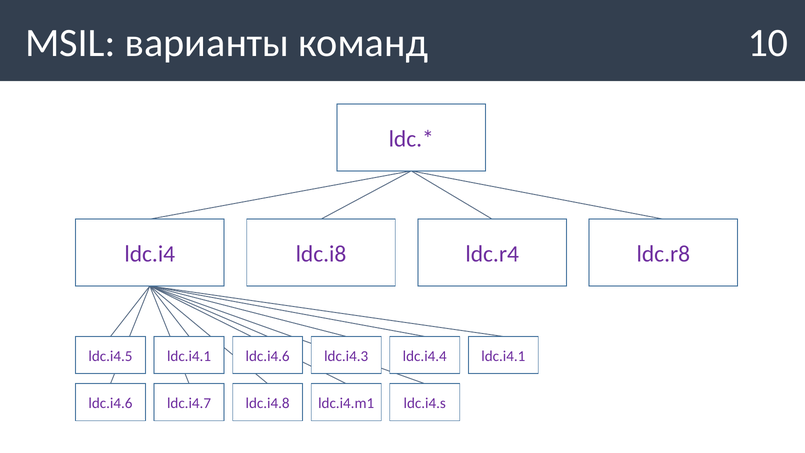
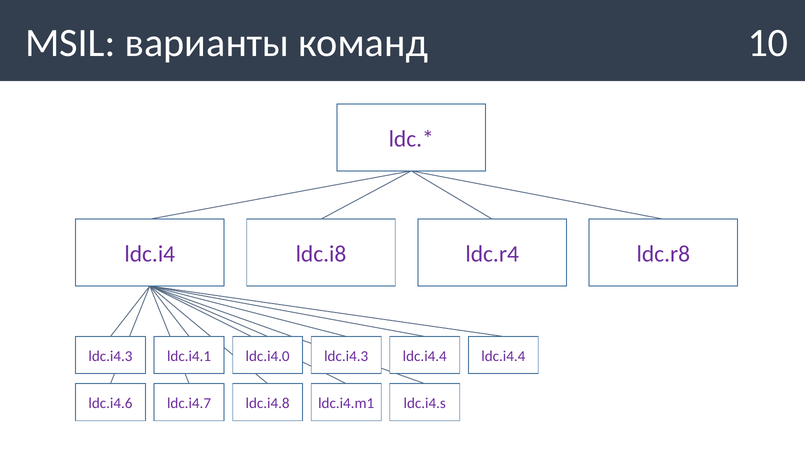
ldc.i4.5: ldc.i4.5 -> ldc.i4.3 (110, 356)
ldc.i4.6: ldc.i4.6 -> ldc.i4.0 (268, 356)
ldc.i4.4 ldc.i4.1: ldc.i4.1 -> ldc.i4.4 (503, 356)
